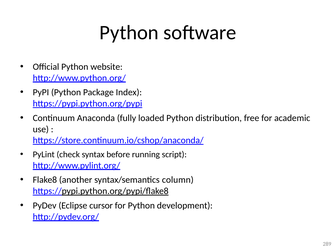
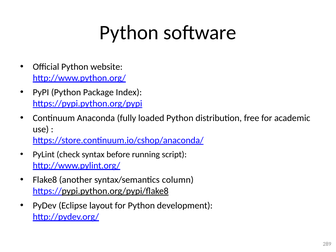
cursor: cursor -> layout (101, 205)
